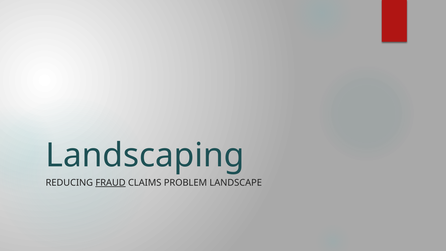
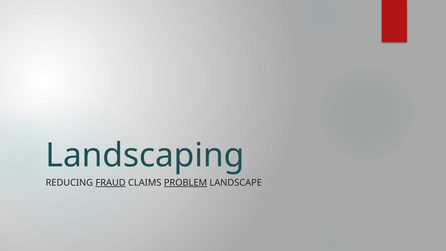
PROBLEM underline: none -> present (185, 183)
